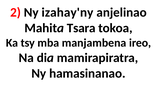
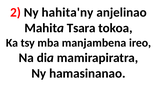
izahay'ny: izahay'ny -> hahita'ny (67, 12)
